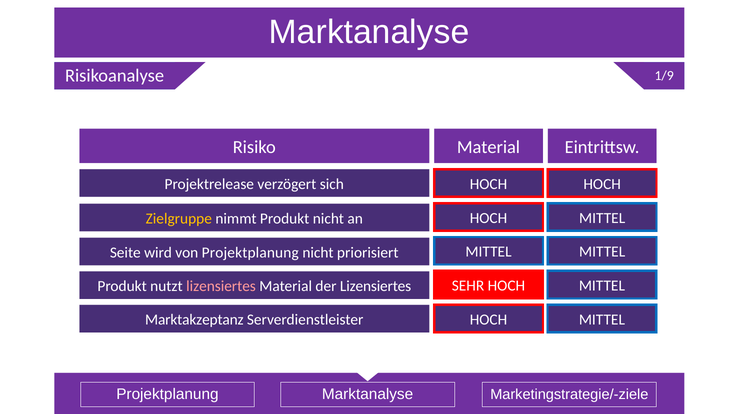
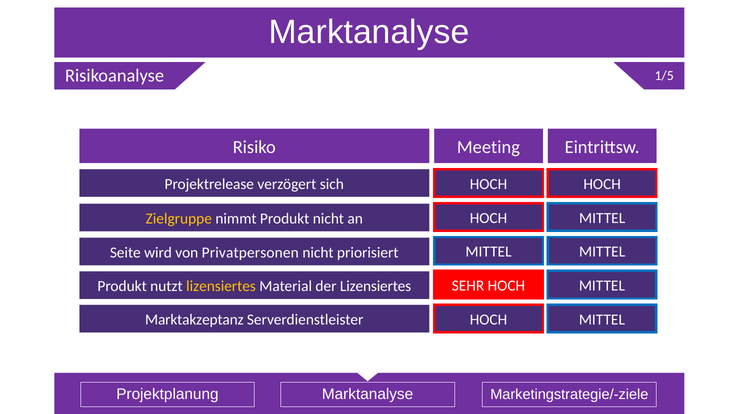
1/9: 1/9 -> 1/5 (664, 76)
Risiko Material: Material -> Meeting (488, 147)
von Projektplanung: Projektplanung -> Privatpersonen (250, 253)
lizensiertes colour: pink -> yellow (221, 286)
